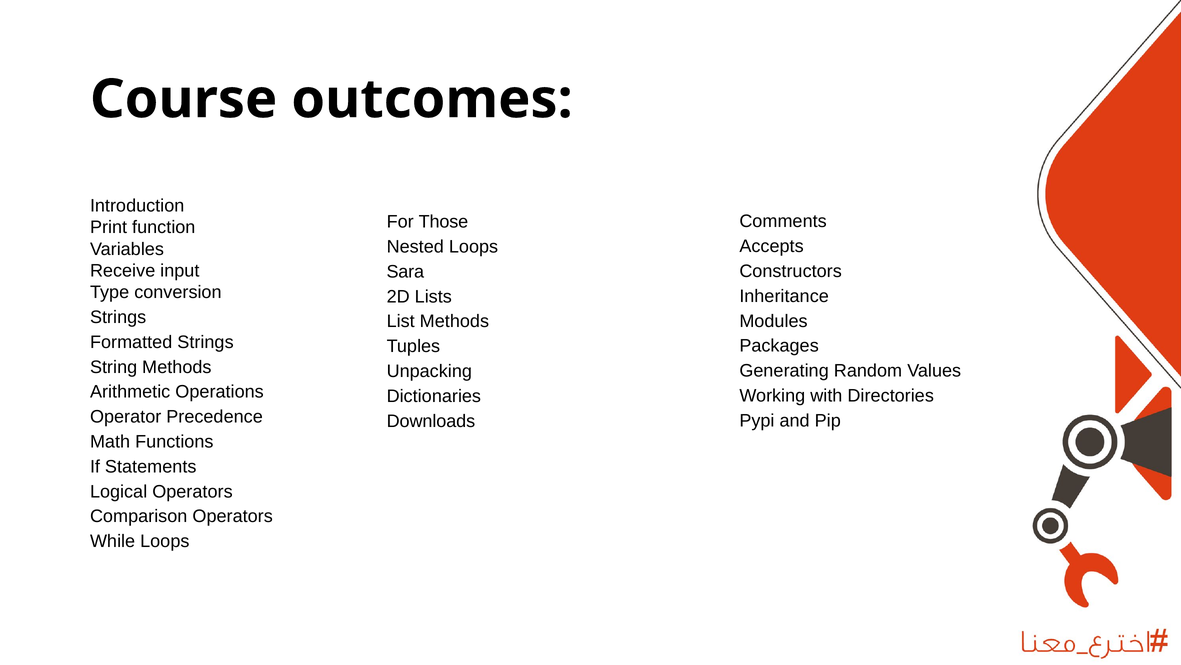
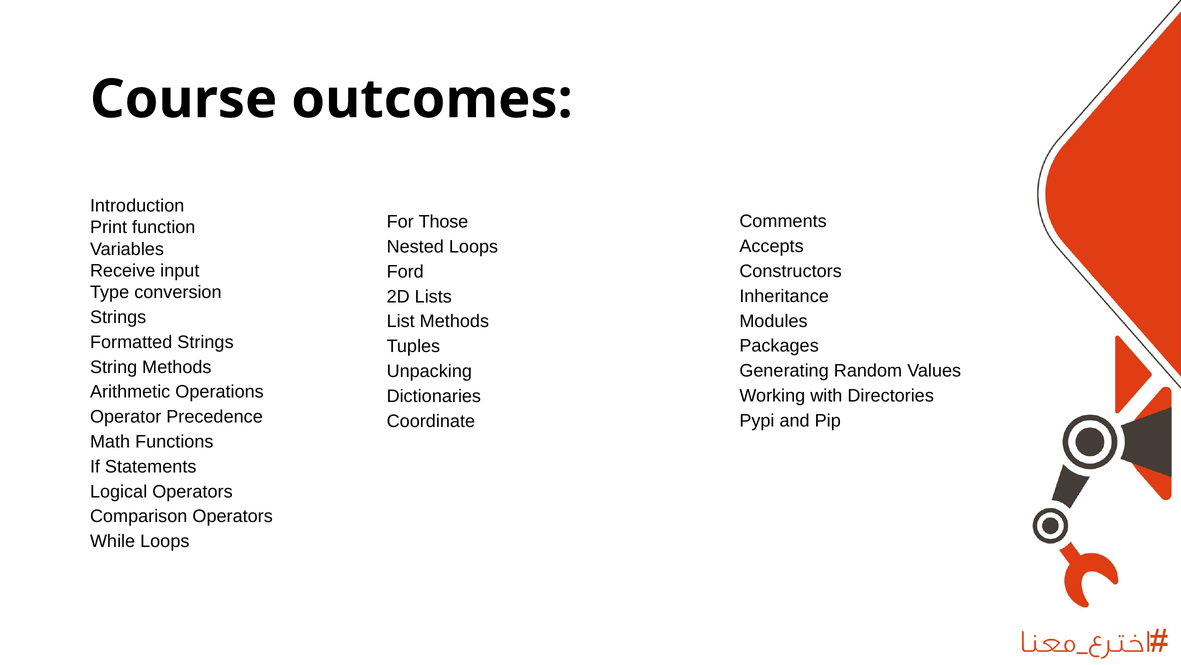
Sara: Sara -> Ford (405, 271)
Downloads: Downloads -> Coordinate (431, 421)
